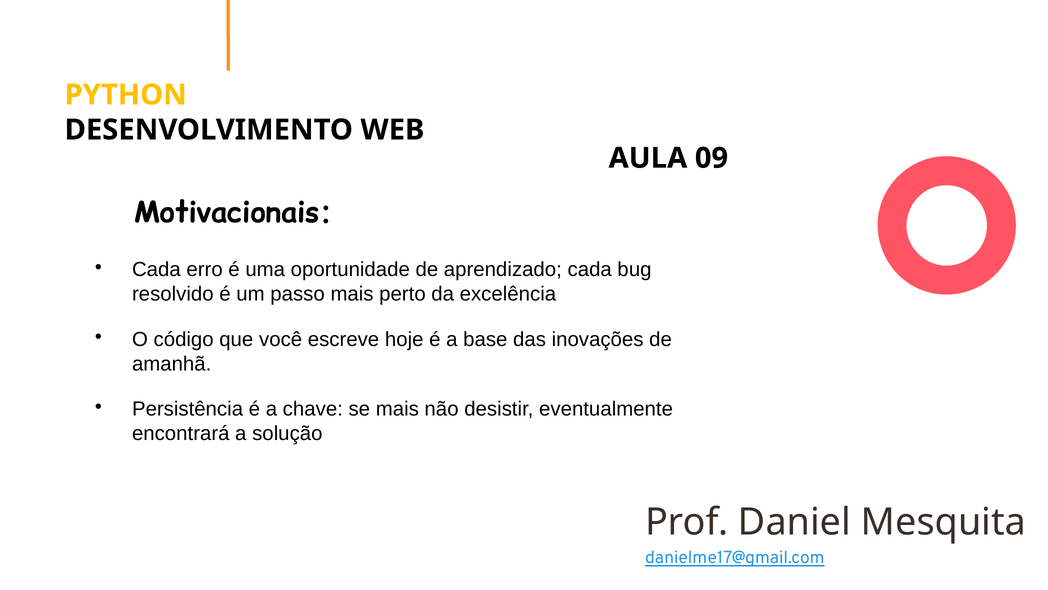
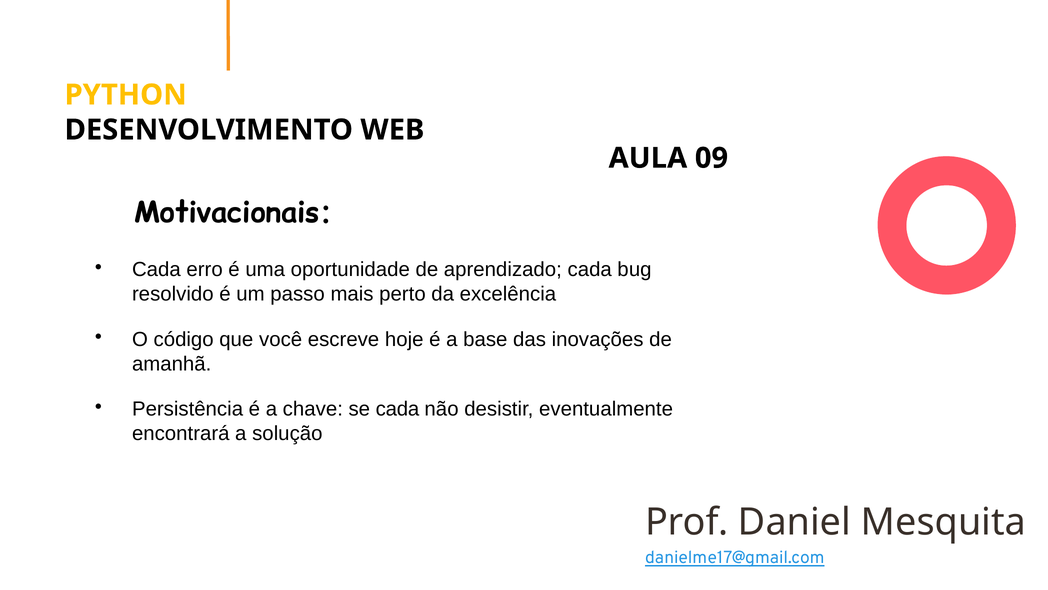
se mais: mais -> cada (397, 409)
